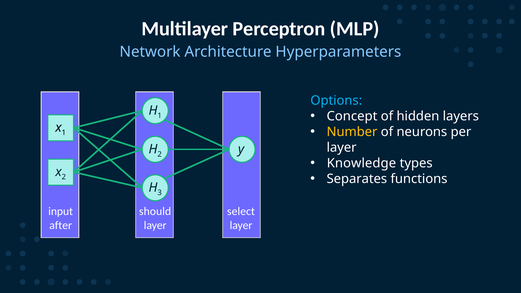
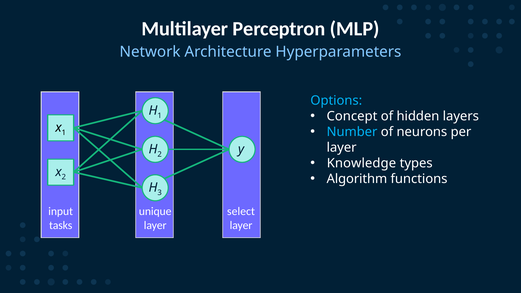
Number colour: yellow -> light blue (352, 132)
Separates: Separates -> Algorithm (357, 179)
should: should -> unique (155, 211)
after: after -> tasks (61, 225)
